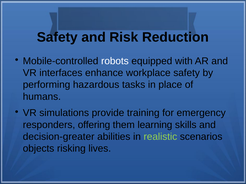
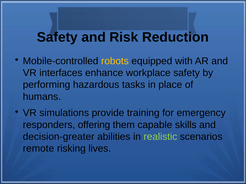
robots colour: white -> yellow (115, 61)
learning: learning -> capable (155, 125)
objects: objects -> remote (38, 149)
